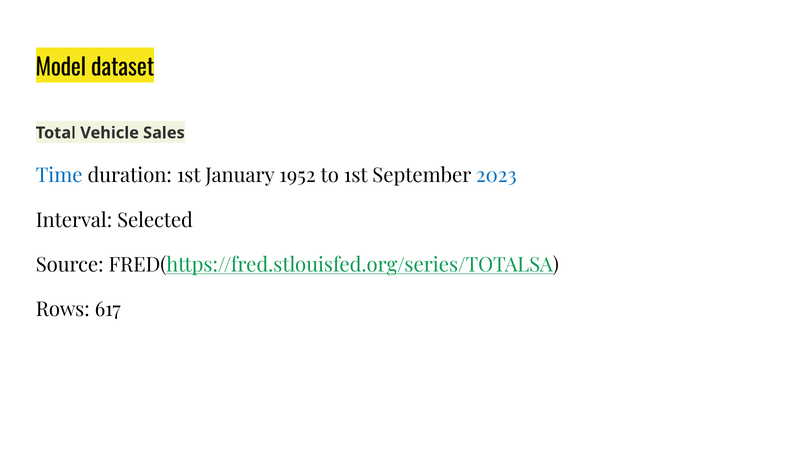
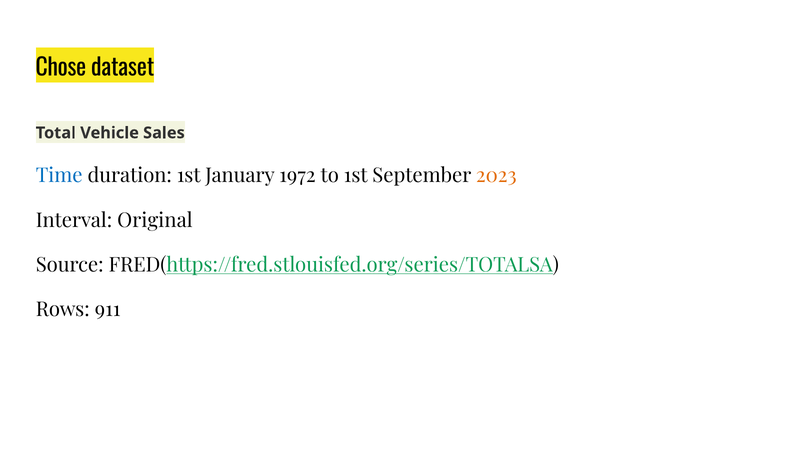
Model: Model -> Chose (61, 68)
1952: 1952 -> 1972 (297, 176)
2023 colour: blue -> orange (496, 176)
Selected: Selected -> Original (155, 220)
617: 617 -> 911 (108, 310)
